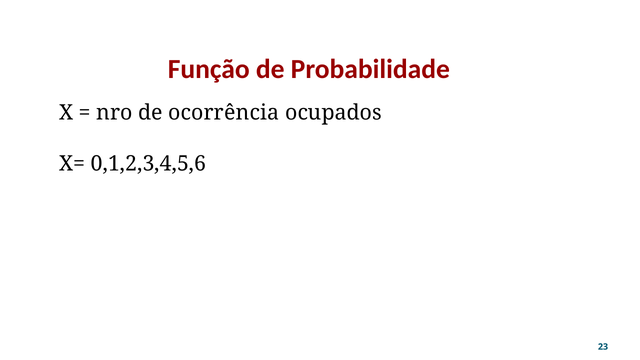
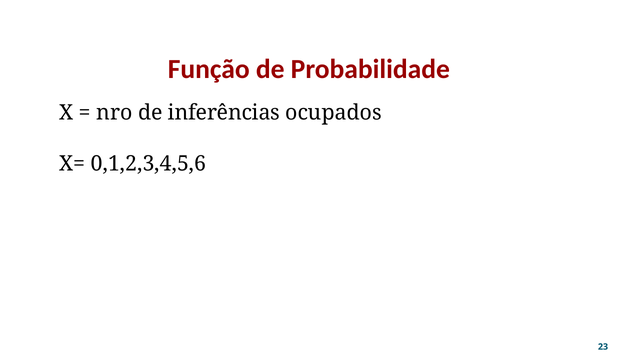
ocorrência: ocorrência -> inferências (224, 113)
